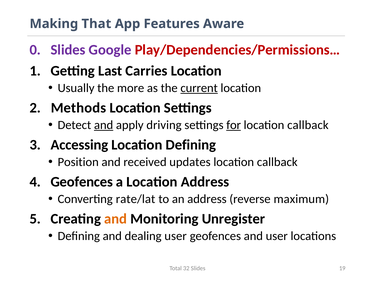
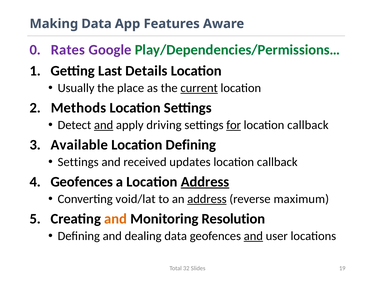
Making That: That -> Data (97, 24)
0 Slides: Slides -> Rates (68, 50)
Play/Dependencies/Permissions… colour: red -> green (237, 50)
Carries: Carries -> Details (146, 71)
more: more -> place (131, 88)
Accessing: Accessing -> Available (79, 145)
Position: Position -> Settings (78, 162)
Address underline: none -> present (205, 182)
rate/lat: rate/lat -> void/lat (136, 199)
address underline: none -> present (207, 199)
Unregister: Unregister -> Resolution (233, 219)
dealing user: user -> data (176, 236)
and underline: none -> present (253, 236)
